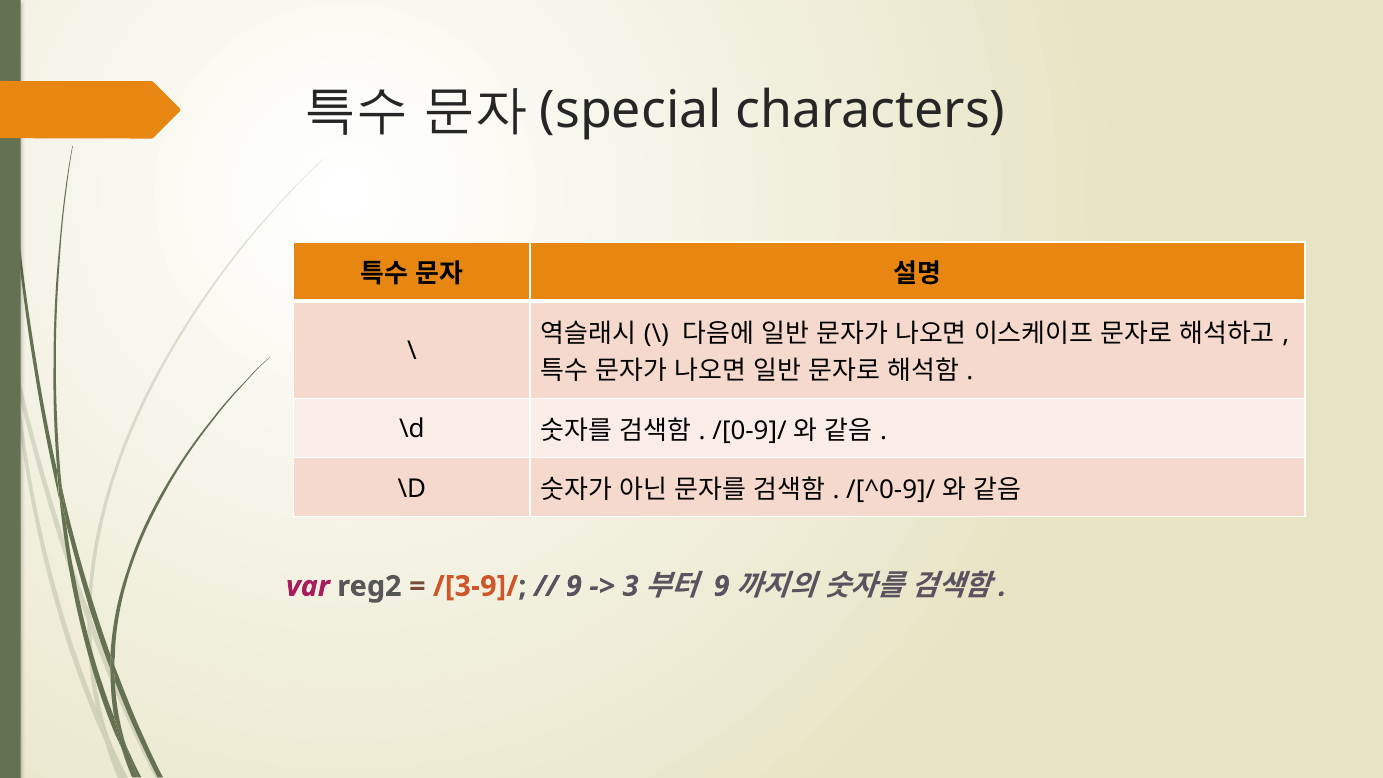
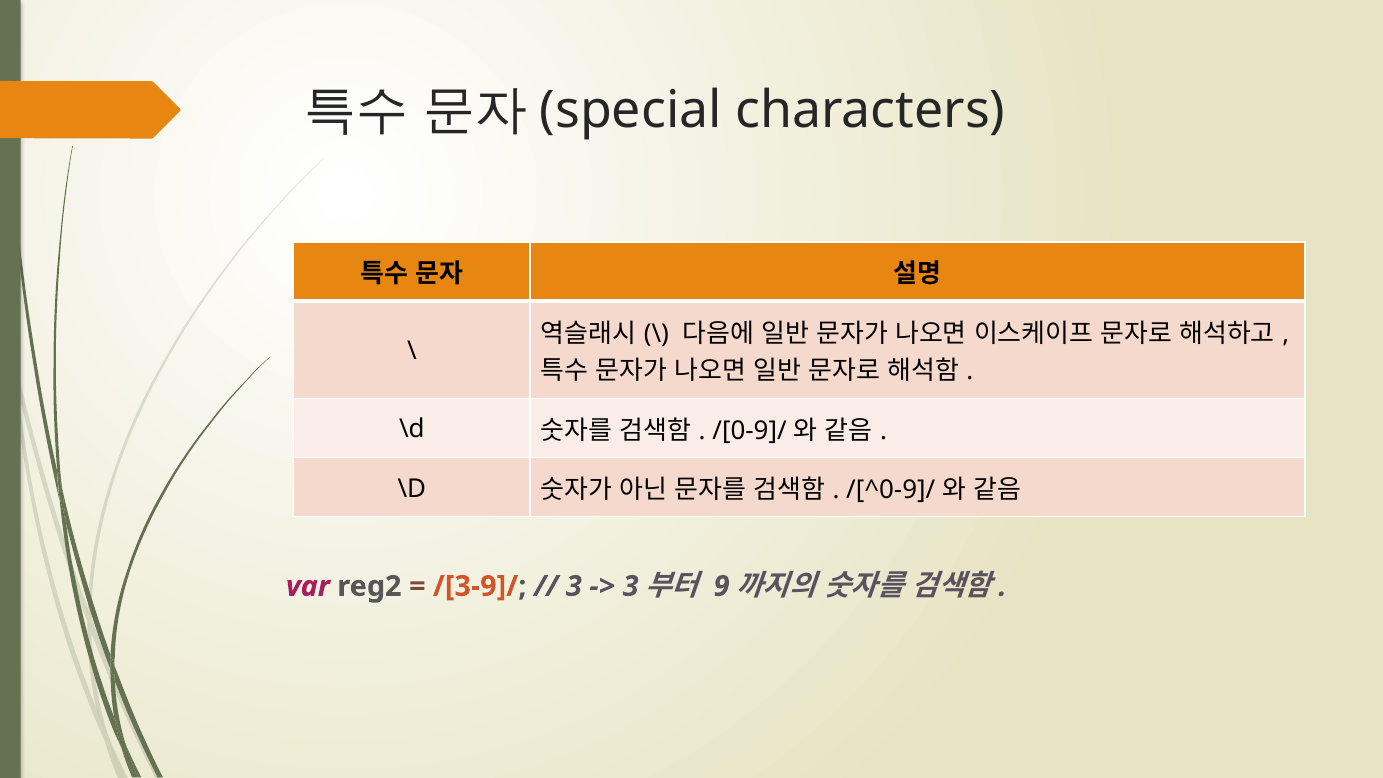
9: 9 -> 3 (574, 586)
